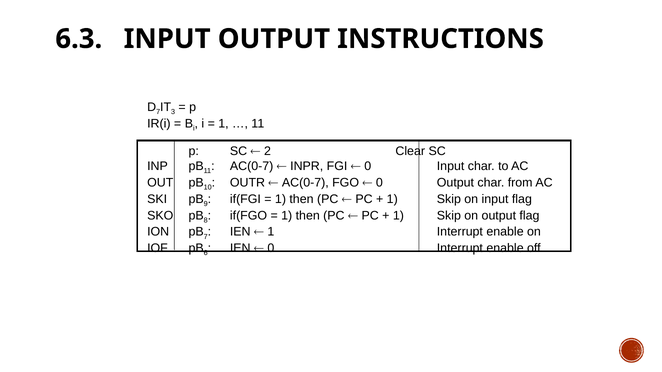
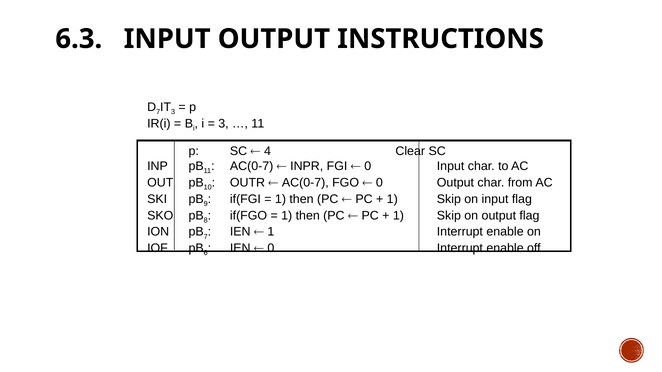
1: 1 -> 3 (224, 124)
2: 2 -> 4 (267, 151)
